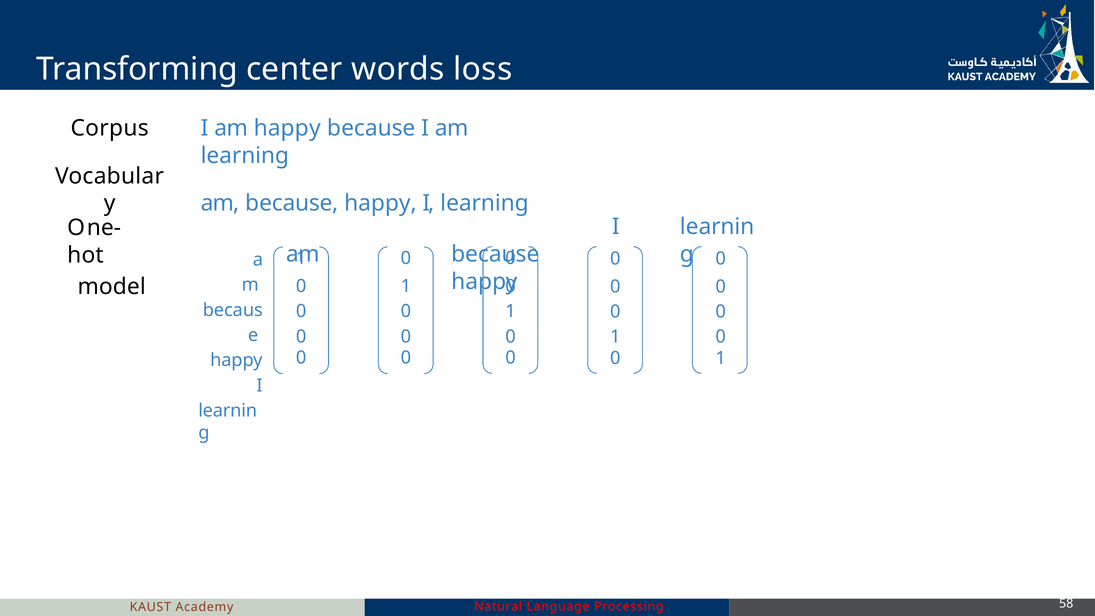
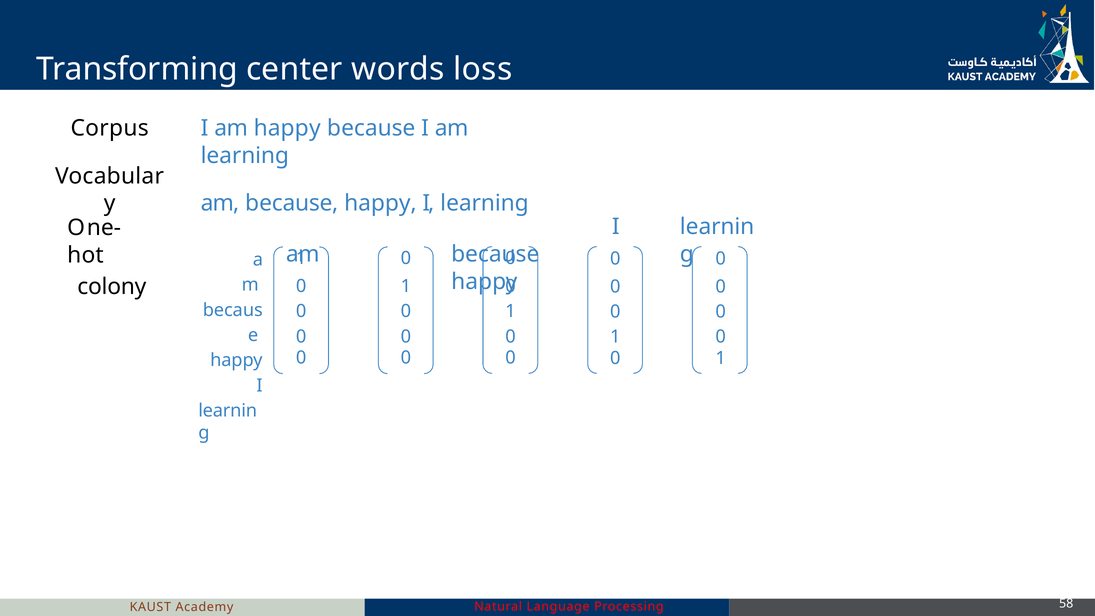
model: model -> colony (112, 287)
